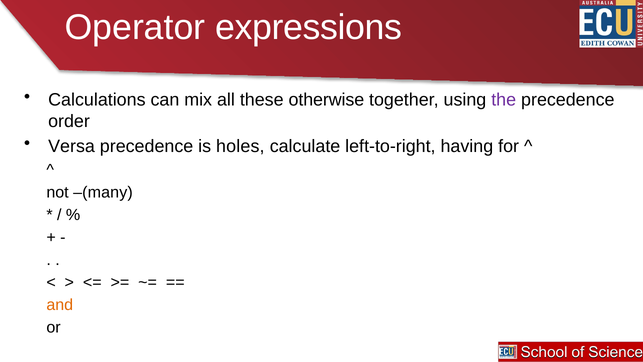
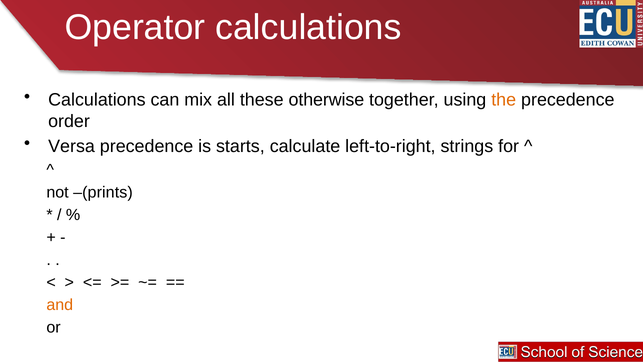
Operator expressions: expressions -> calculations (308, 28)
the colour: purple -> orange (504, 100)
holes: holes -> starts (240, 146)
having: having -> strings (467, 146)
–(many: –(many -> –(prints (103, 192)
